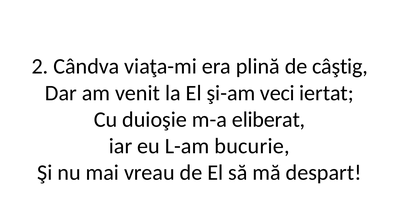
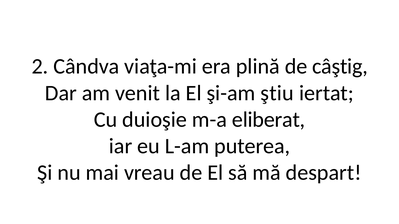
veci: veci -> ştiu (277, 93)
bucurie: bucurie -> puterea (252, 146)
